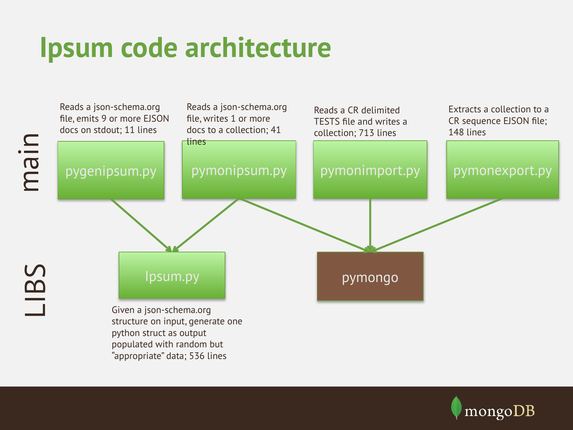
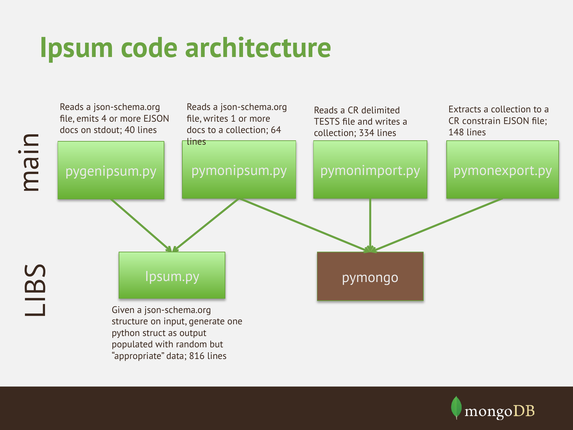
9: 9 -> 4 (104, 119)
sequence: sequence -> constrain (481, 121)
11: 11 -> 40 (130, 130)
41: 41 -> 64 (276, 130)
713: 713 -> 334 (367, 133)
536: 536 -> 816 (197, 356)
